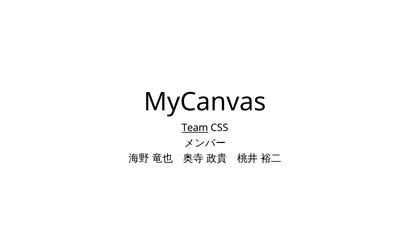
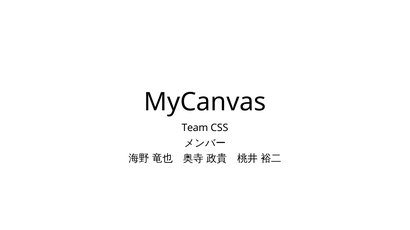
Team underline: present -> none (195, 128)
